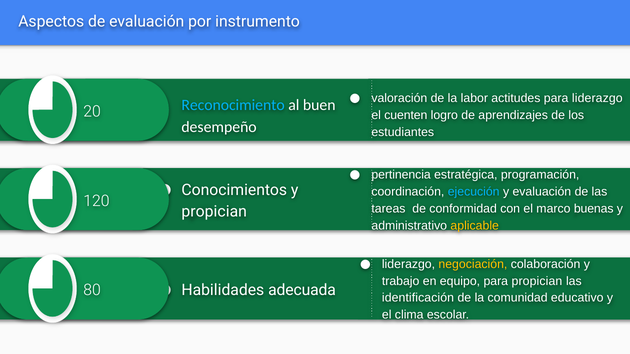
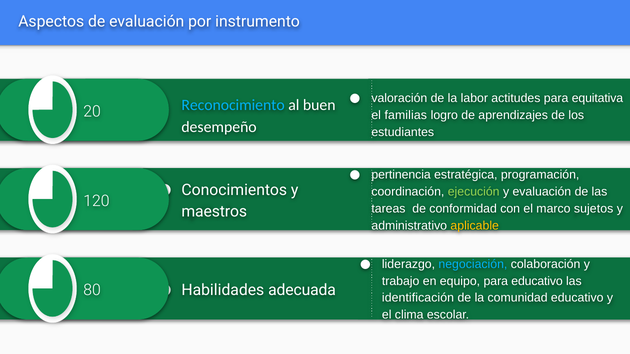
para liderazgo: liderazgo -> equitativa (597, 98)
cuenten: cuenten -> familias (406, 115)
ejecución colour: light blue -> light green (474, 192)
buenas: buenas -> sujetos (594, 209)
propician: propician -> maestros (214, 212)
negociación colour: yellow -> light blue (473, 265)
para propician: propician -> educativo (537, 281)
